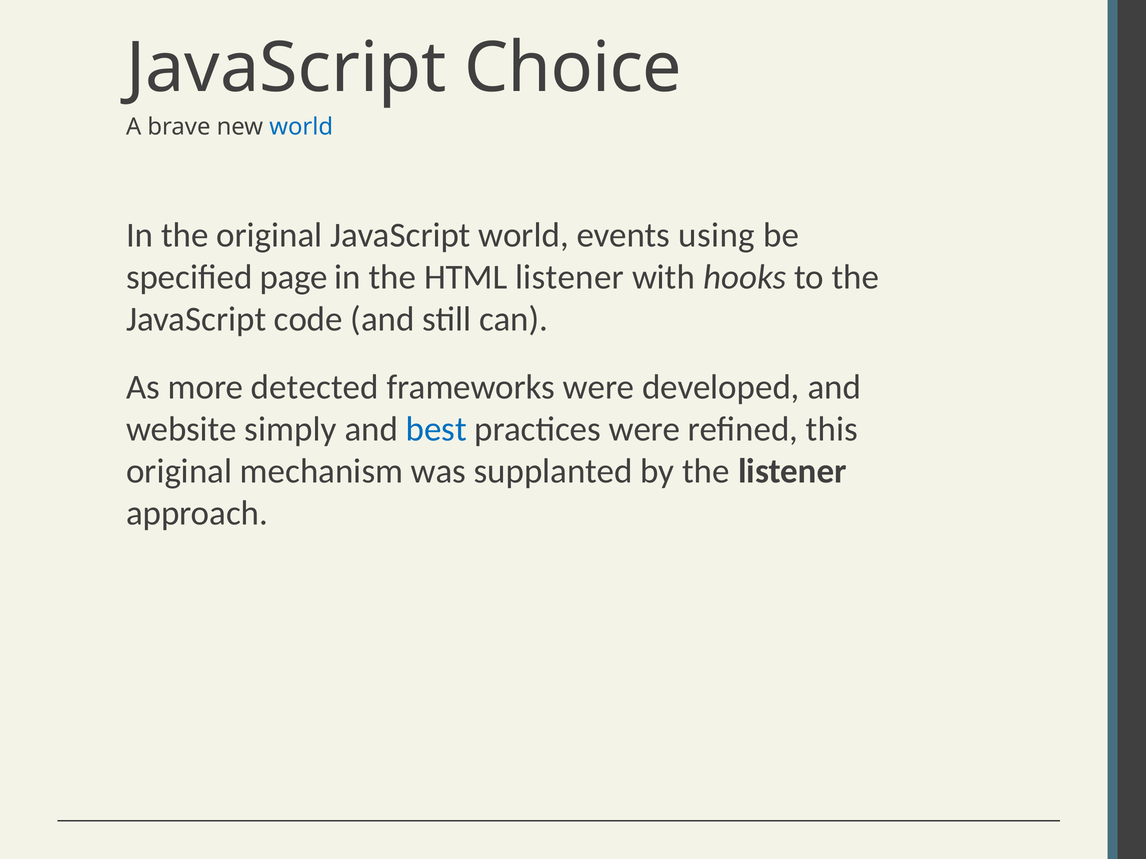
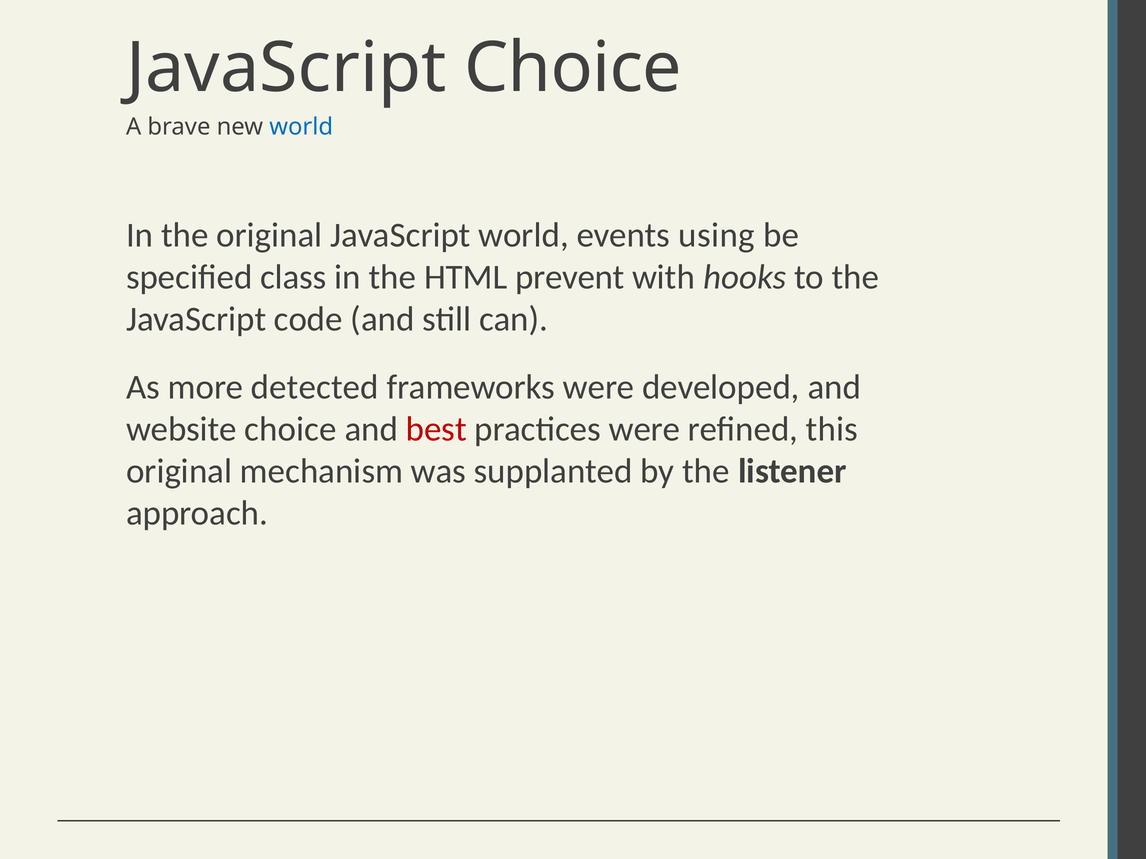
page: page -> class (293, 278)
HTML listener: listener -> prevent (570, 278)
website simply: simply -> choice (291, 430)
best colour: blue -> red (436, 430)
